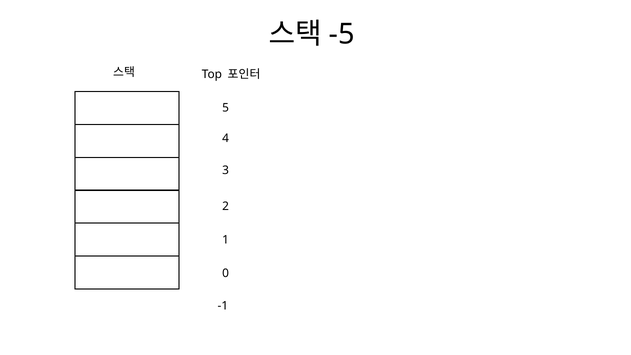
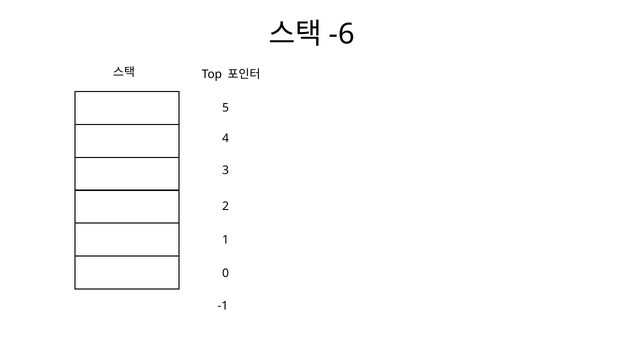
-5: -5 -> -6 (342, 34)
